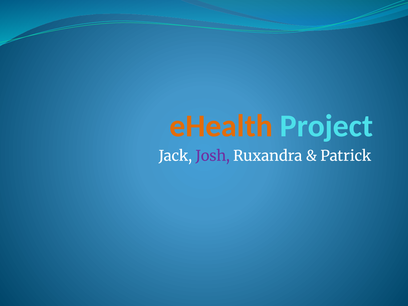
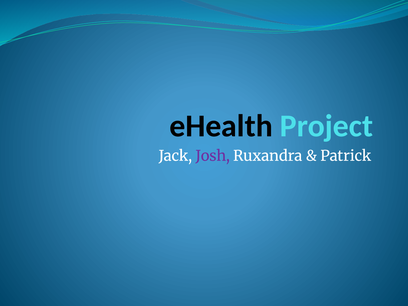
eHealth colour: orange -> black (221, 126)
